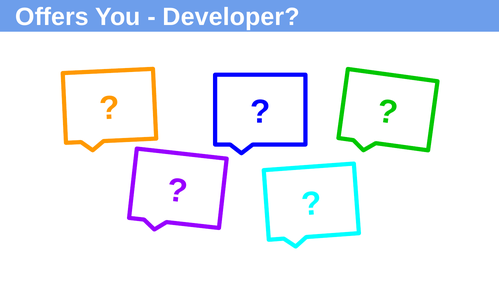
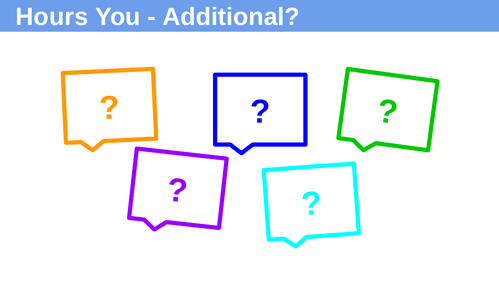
Offers: Offers -> Hours (52, 17)
Developer: Developer -> Additional (231, 17)
